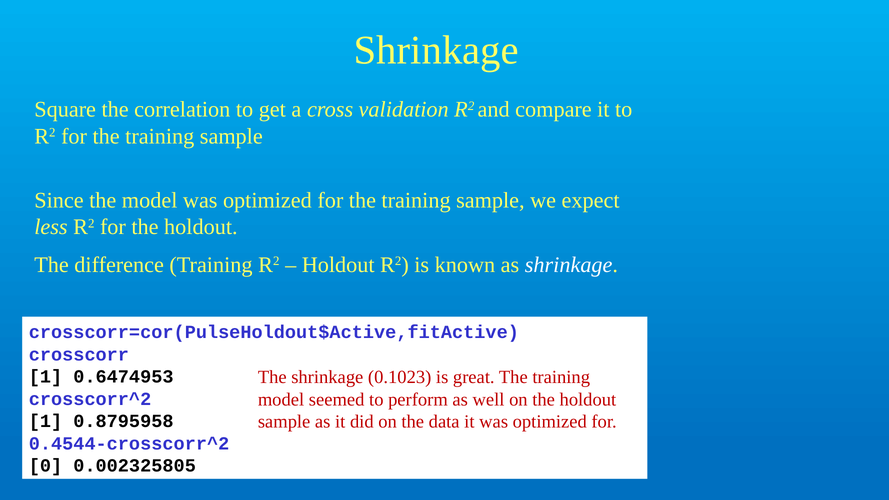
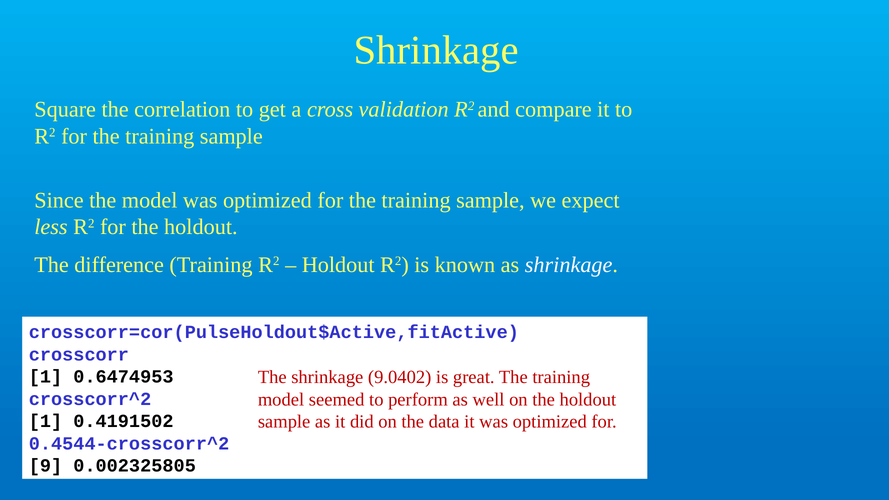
0.1023: 0.1023 -> 9.0402 (400, 377)
0.8795958: 0.8795958 -> 0.4191502 (123, 421)
0: 0 -> 9 (45, 466)
